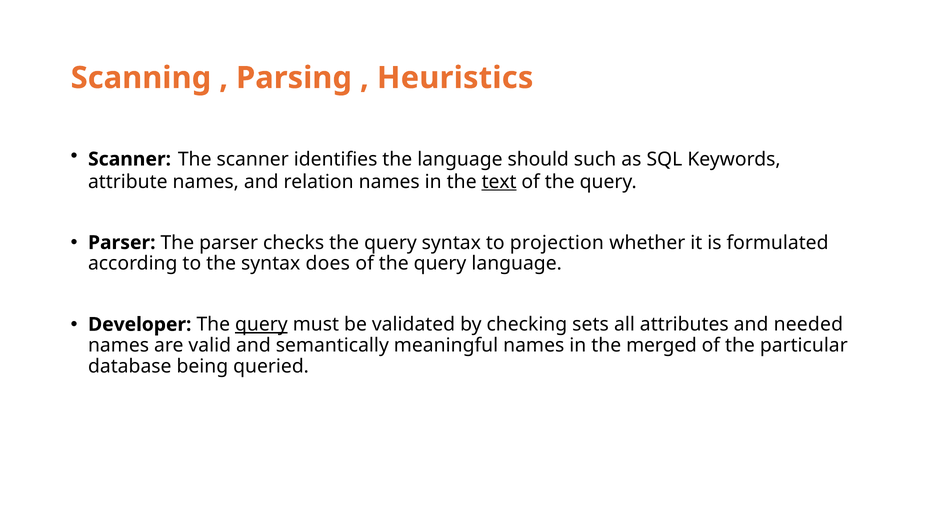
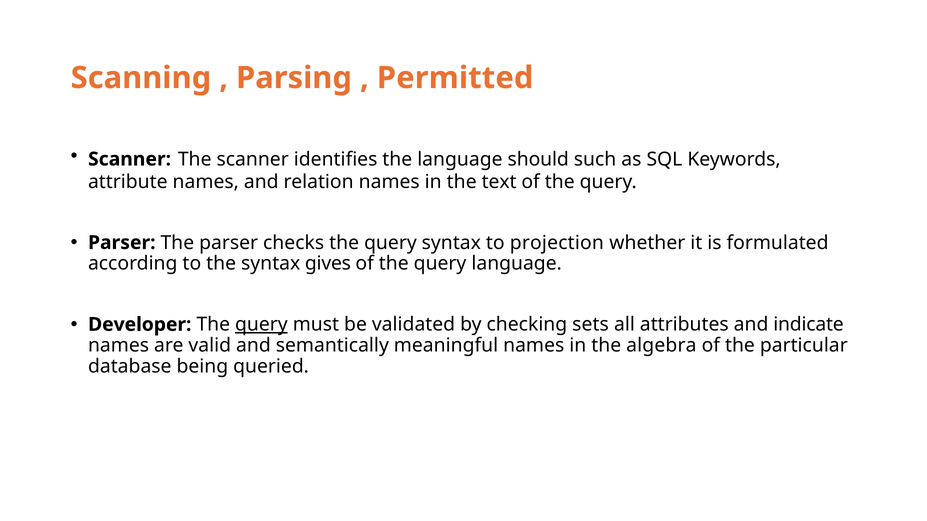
Heuristics: Heuristics -> Permitted (455, 78)
text underline: present -> none (499, 182)
does: does -> gives (328, 264)
needed: needed -> indicate (809, 325)
merged: merged -> algebra (661, 346)
